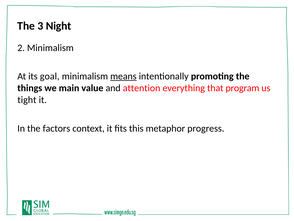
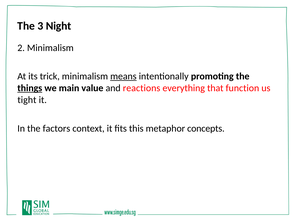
goal: goal -> trick (50, 76)
things underline: none -> present (30, 88)
attention: attention -> reactions (142, 88)
program: program -> function (242, 88)
progress: progress -> concepts (206, 128)
